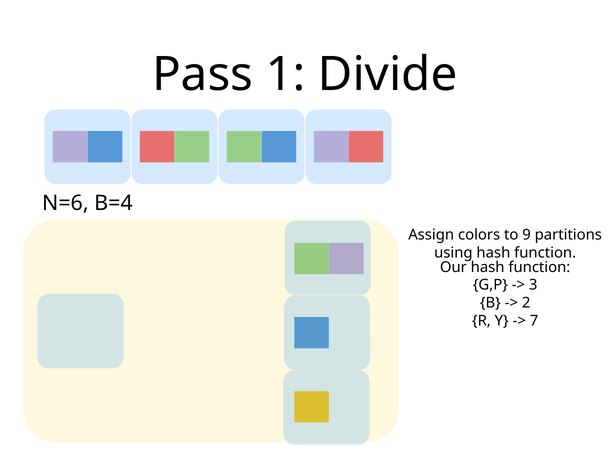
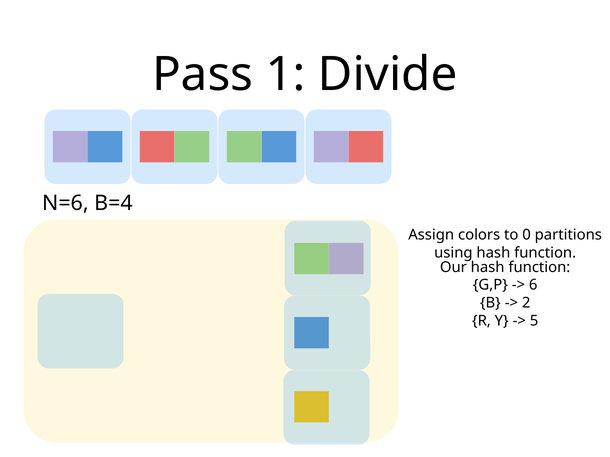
9: 9 -> 0 (527, 235)
3: 3 -> 6 (533, 285)
7: 7 -> 5 (534, 321)
